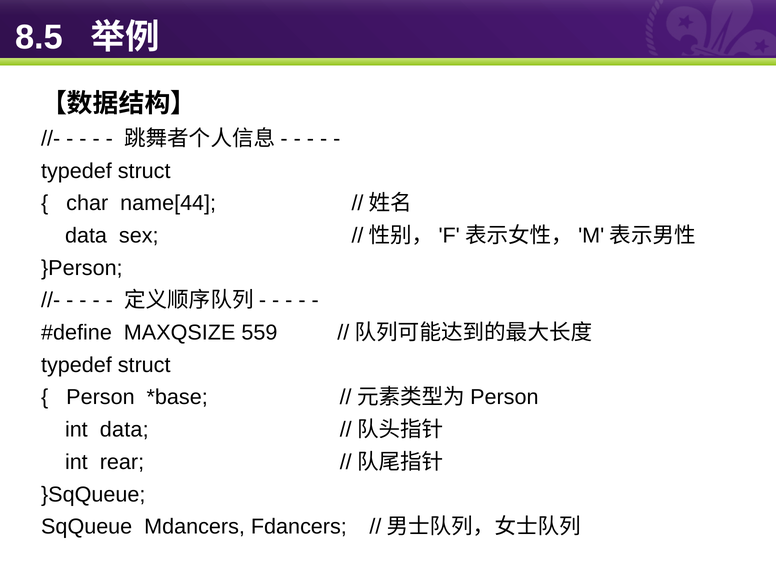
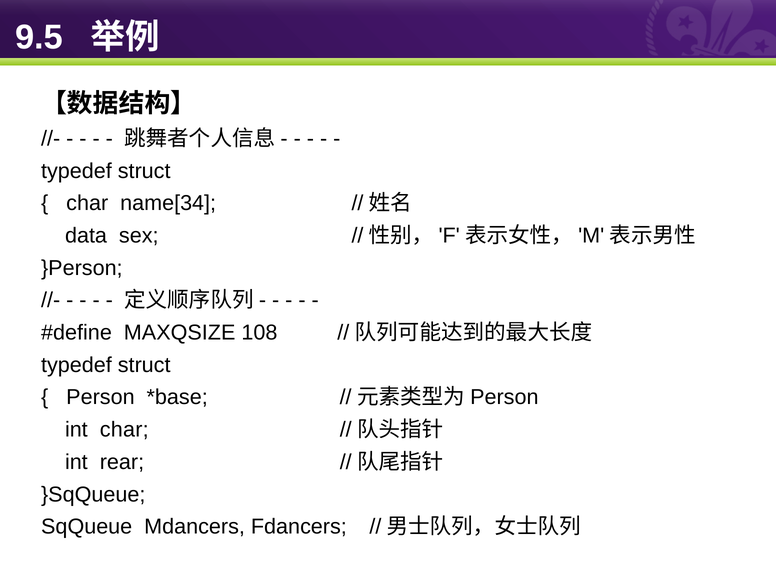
8.5: 8.5 -> 9.5 (39, 37)
name[44: name[44 -> name[34 (168, 203)
559: 559 -> 108 (259, 333)
int data: data -> char (124, 430)
